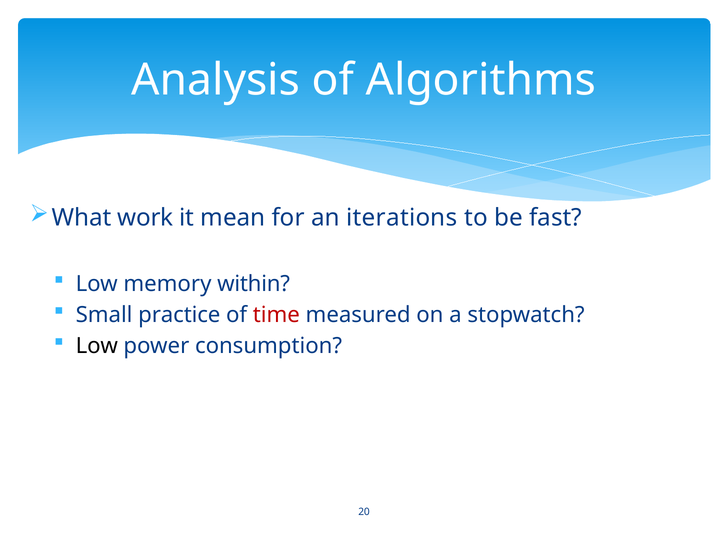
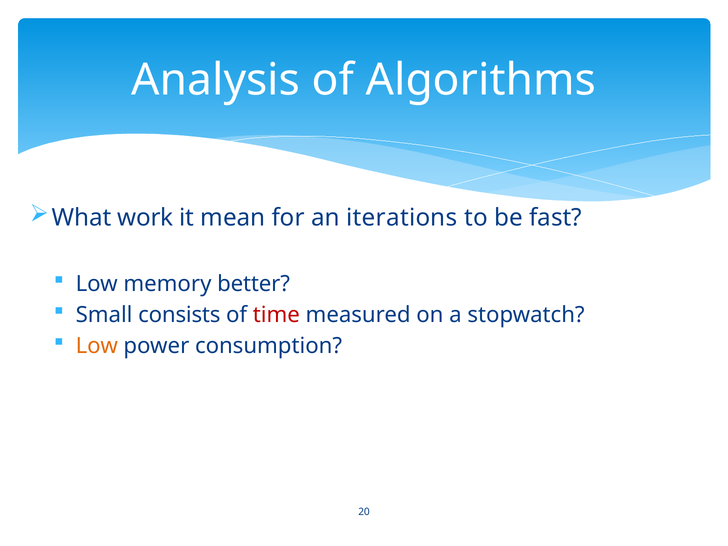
within: within -> better (254, 284)
practice: practice -> consists (179, 315)
Low colour: black -> orange (97, 346)
